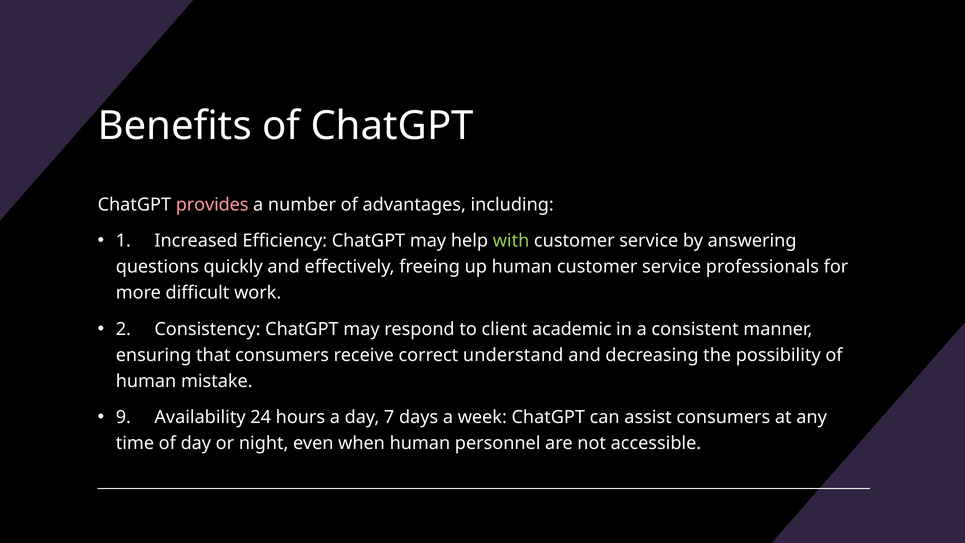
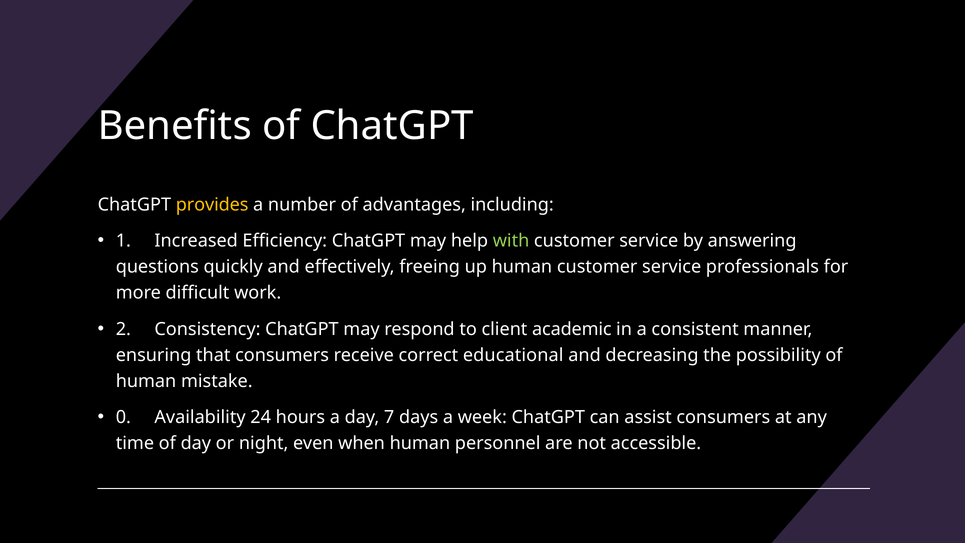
provides colour: pink -> yellow (212, 205)
understand: understand -> educational (513, 355)
9: 9 -> 0 (123, 417)
